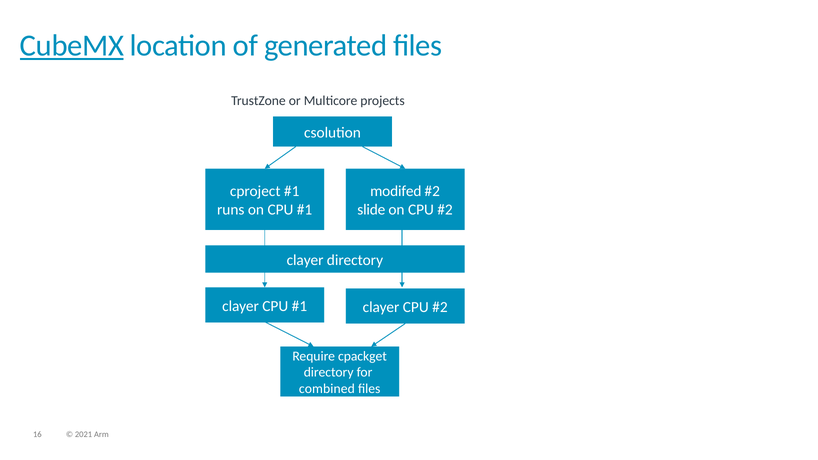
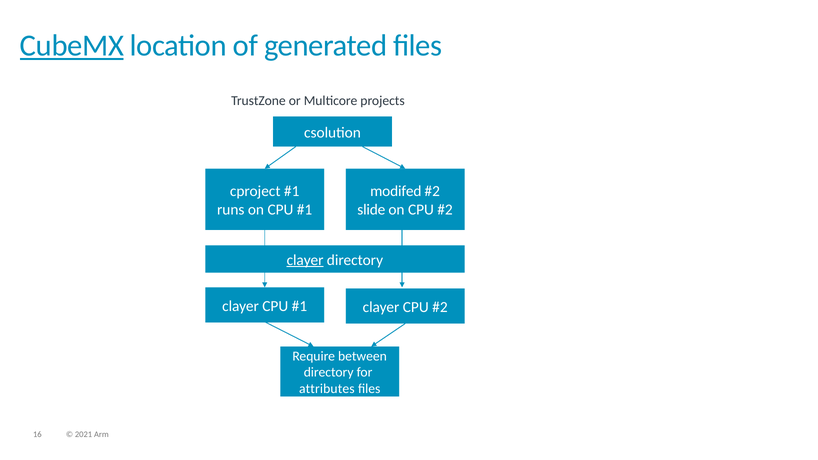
clayer underline: none -> present (305, 260)
cpackget: cpackget -> between (362, 356)
combined: combined -> attributes (327, 389)
